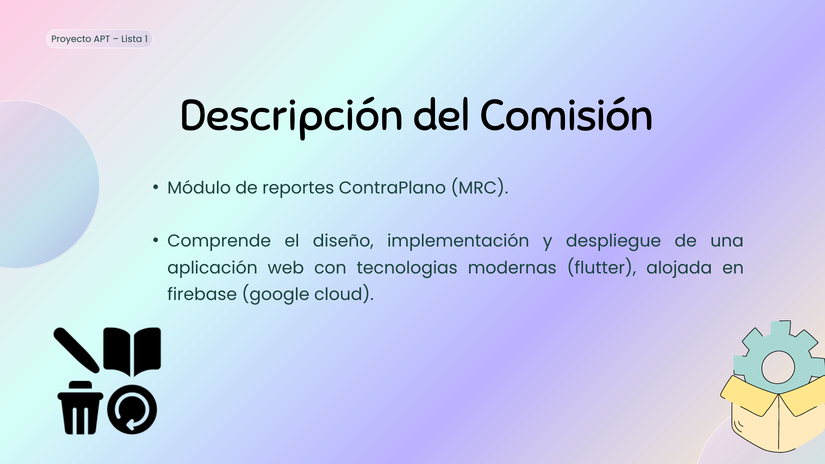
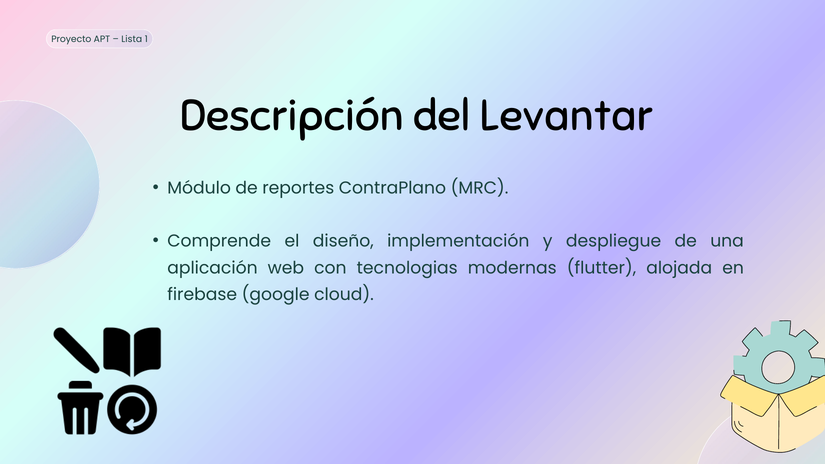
Comisión: Comisión -> Levantar (567, 116)
